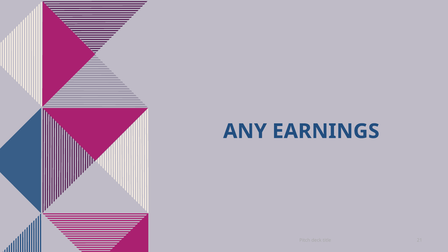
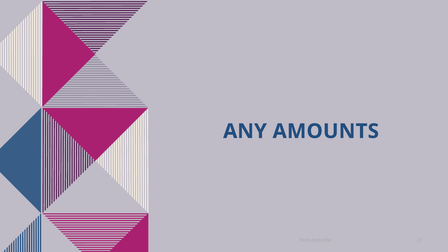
EARNINGS: EARNINGS -> AMOUNTS (326, 131)
